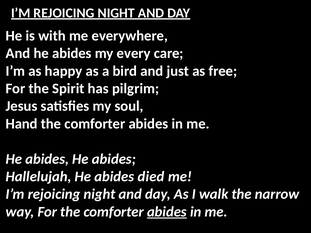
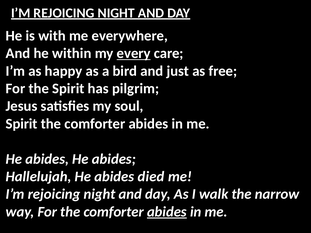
And he abides: abides -> within (72, 53)
every underline: none -> present (134, 53)
Hand: Hand -> Spirit (22, 124)
